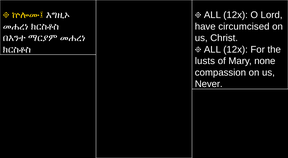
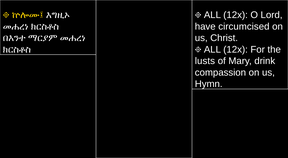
none: none -> drink (265, 61)
Never: Never -> Hymn (209, 84)
